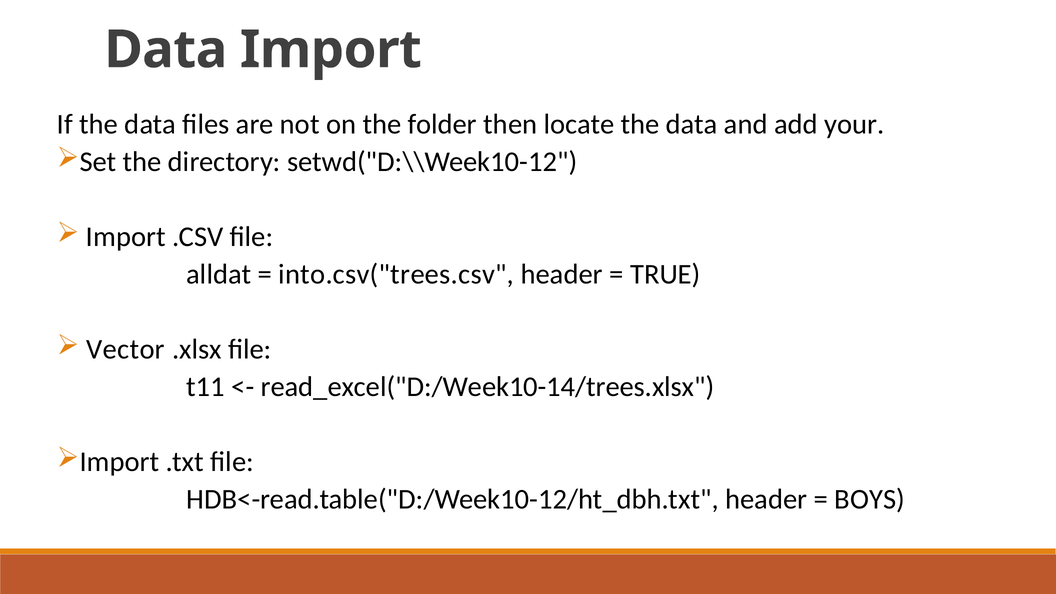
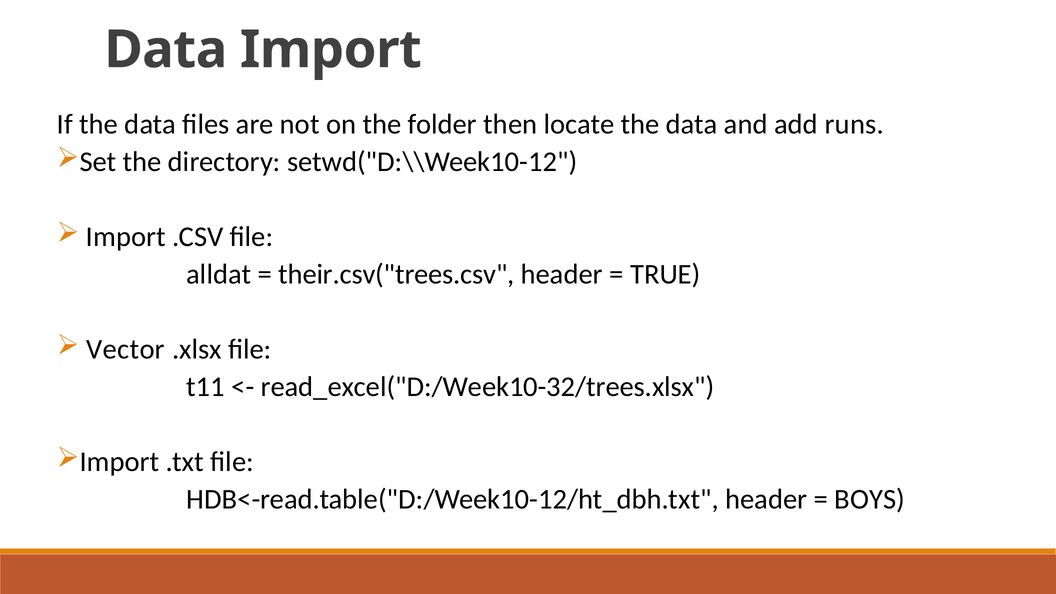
your: your -> runs (854, 124)
into.csv("trees.csv: into.csv("trees.csv -> their.csv("trees.csv (396, 274)
read_excel("D:/Week10-14/trees.xlsx: read_excel("D:/Week10-14/trees.xlsx -> read_excel("D:/Week10-32/trees.xlsx (488, 387)
